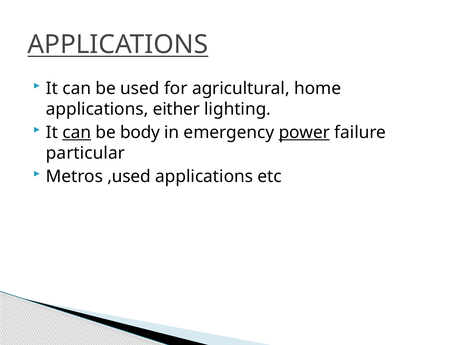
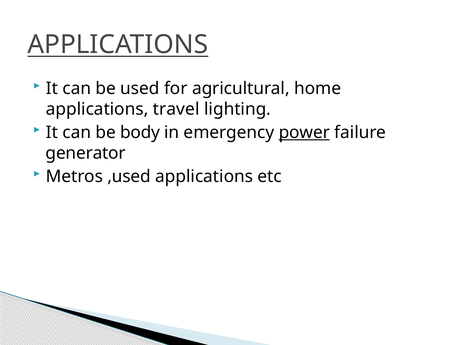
either: either -> travel (176, 109)
can underline: present -> none (77, 132)
particular: particular -> generator (86, 153)
